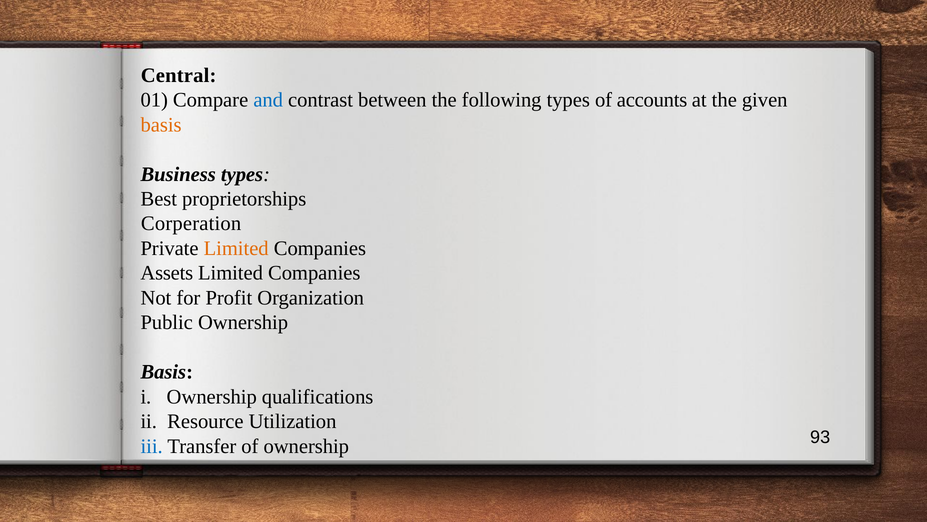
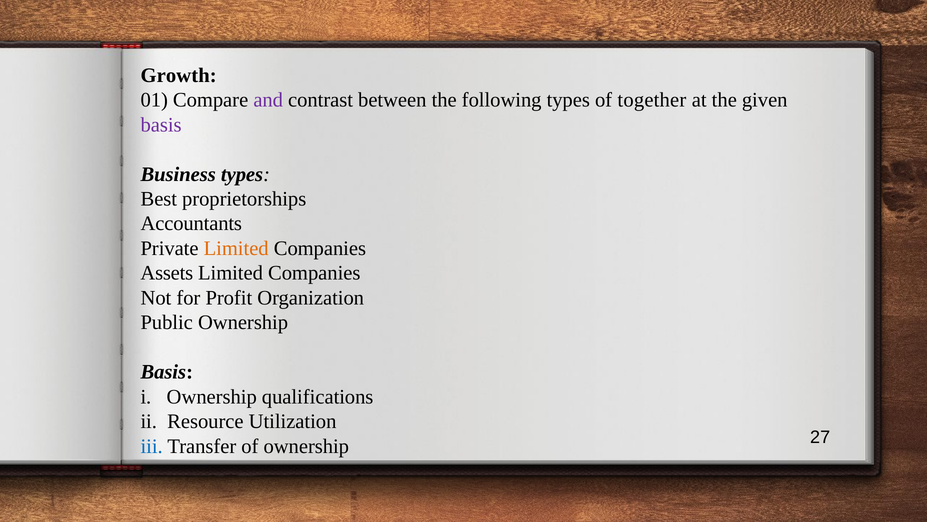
Central: Central -> Growth (179, 75)
and colour: blue -> purple (268, 100)
accounts: accounts -> together (652, 100)
basis colour: orange -> purple (161, 125)
Corperation: Corperation -> Accountants (191, 223)
93: 93 -> 27 (820, 437)
